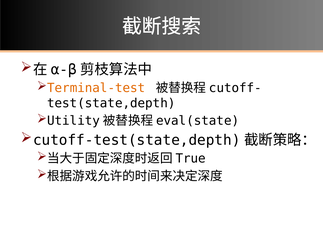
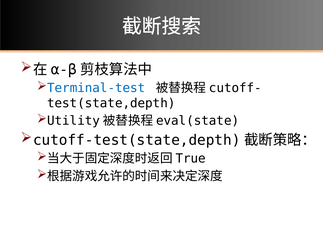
Terminal-test colour: orange -> blue (96, 88)
